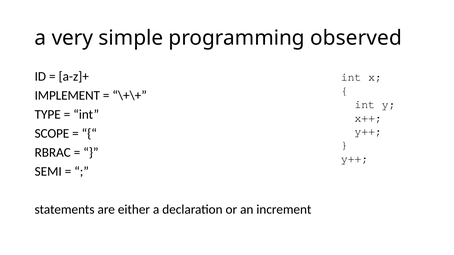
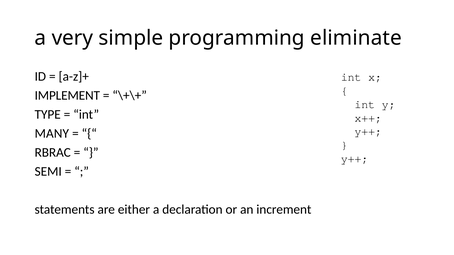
observed: observed -> eliminate (356, 38)
SCOPE: SCOPE -> MANY (52, 134)
